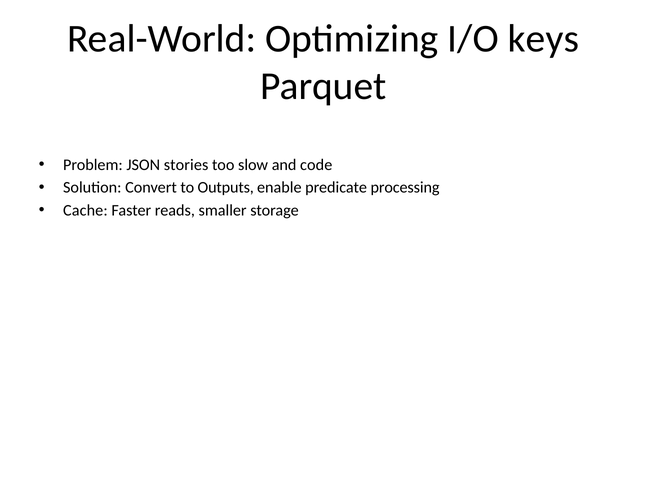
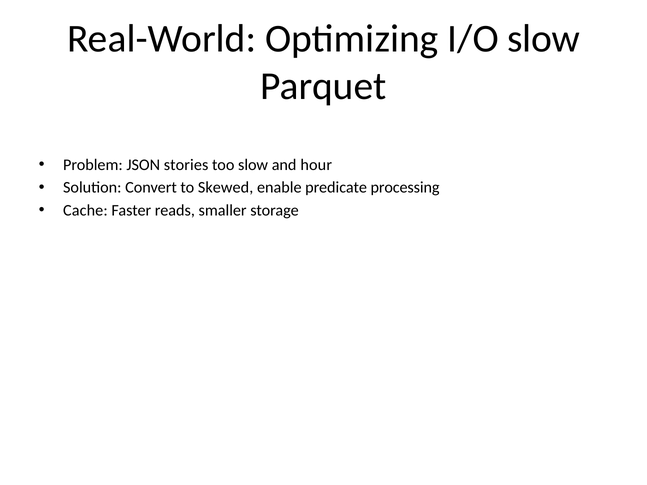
I/O keys: keys -> slow (544, 39)
code: code -> hour (316, 165)
Outputs: Outputs -> Skewed (226, 188)
